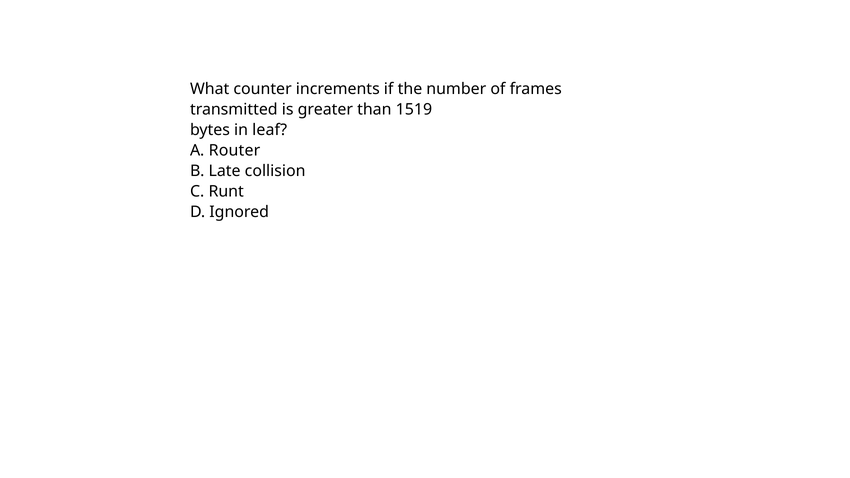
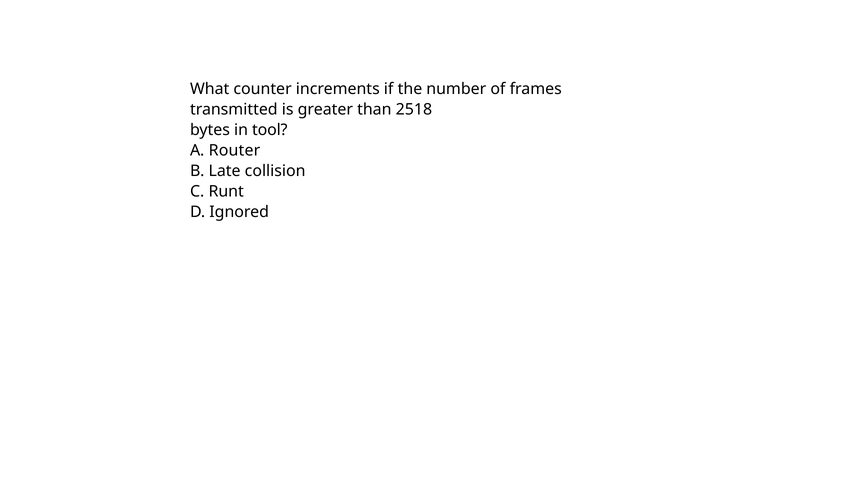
1519: 1519 -> 2518 (414, 110)
leaf: leaf -> tool (270, 130)
